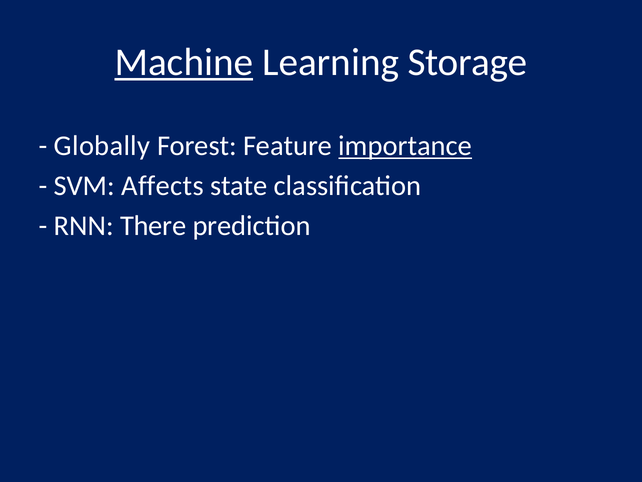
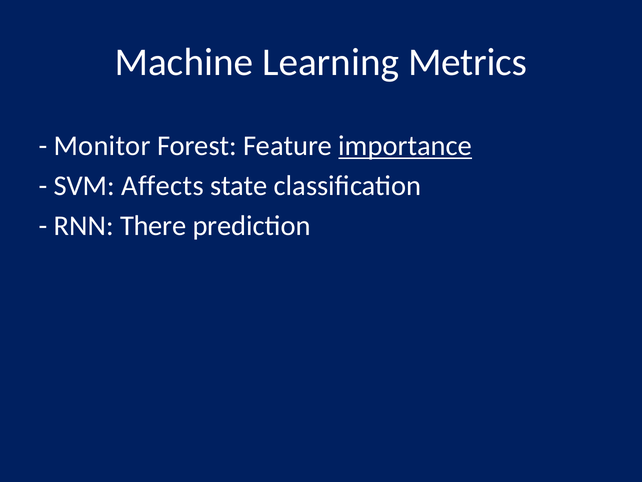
Machine underline: present -> none (184, 62)
Storage: Storage -> Metrics (467, 62)
Globally: Globally -> Monitor (102, 146)
